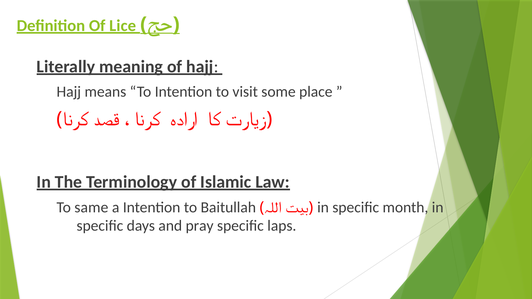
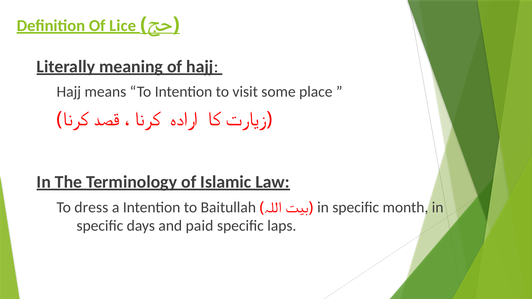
same: same -> dress (91, 207)
pray: pray -> paid (199, 226)
